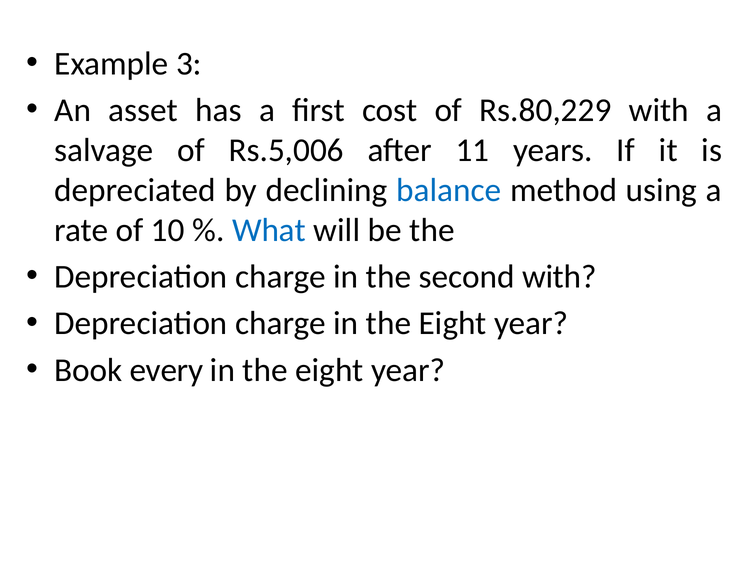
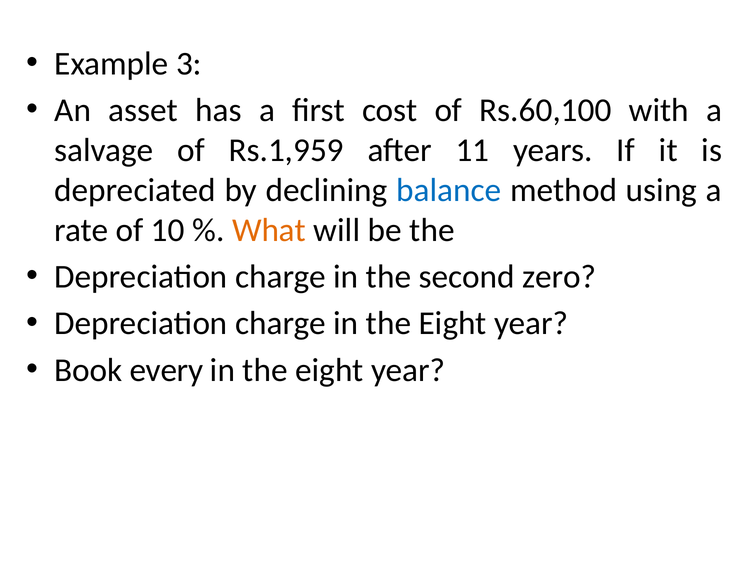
Rs.80,229: Rs.80,229 -> Rs.60,100 (545, 110)
Rs.5,006: Rs.5,006 -> Rs.1,959 (286, 150)
What colour: blue -> orange (269, 230)
second with: with -> zero (559, 277)
